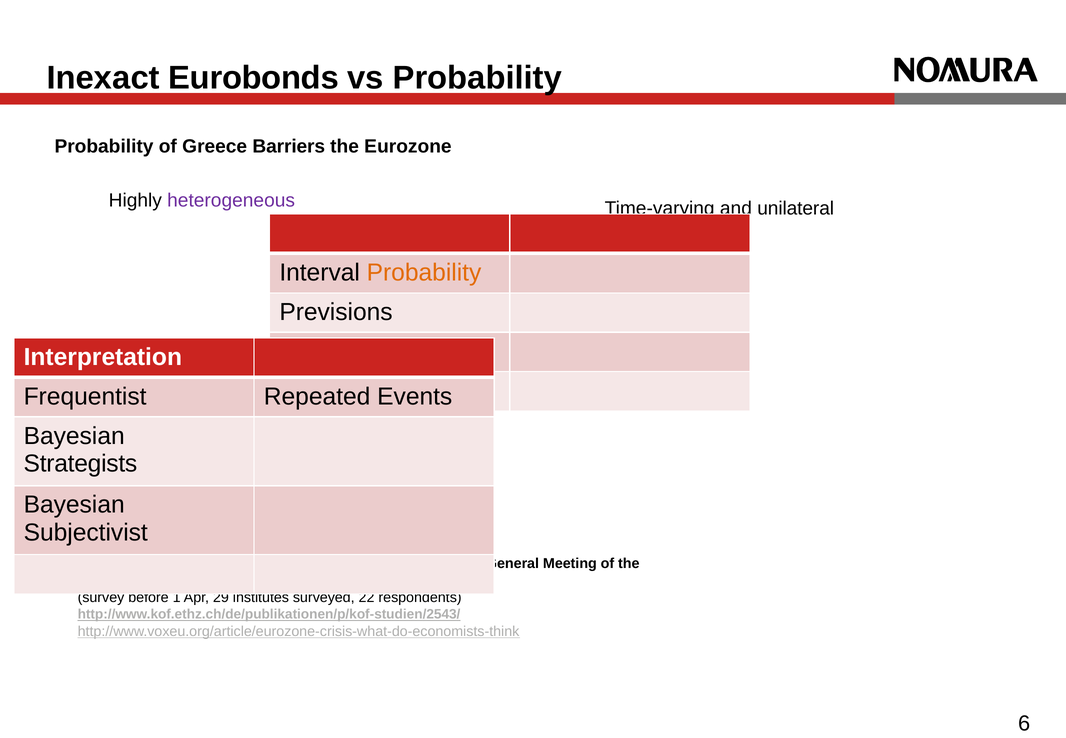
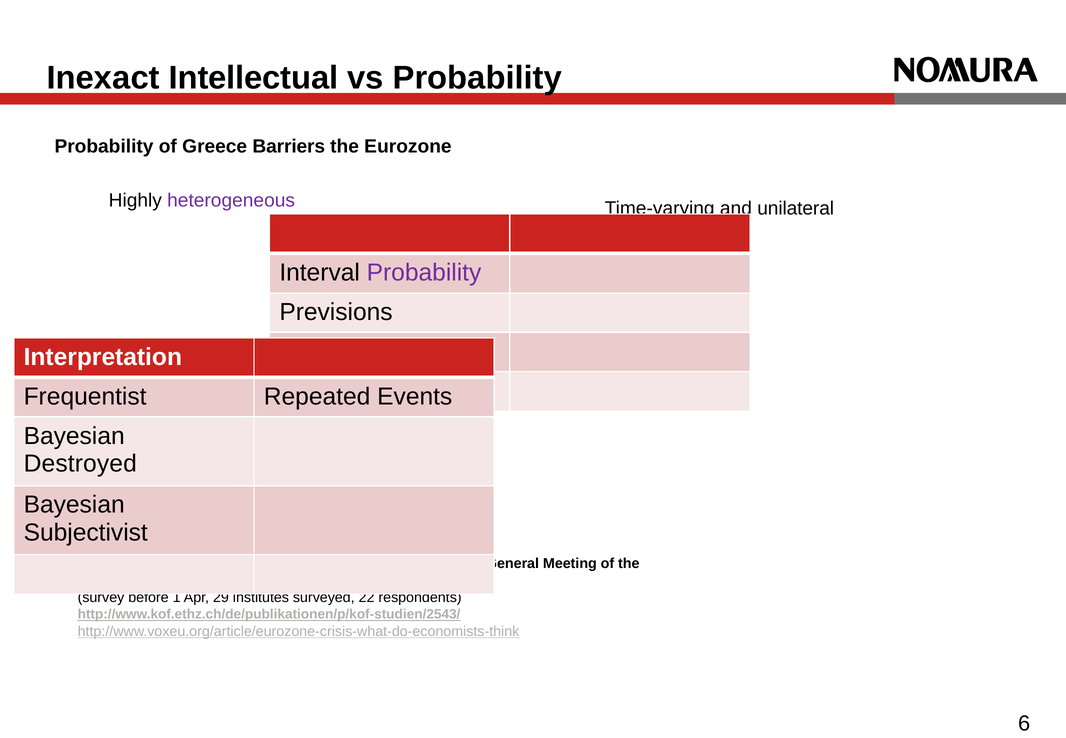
Eurobonds: Eurobonds -> Intellectual (254, 78)
Probability colour: orange -> purple (424, 273)
Strategists: Strategists -> Destroyed (80, 463)
